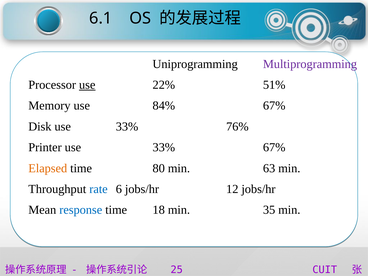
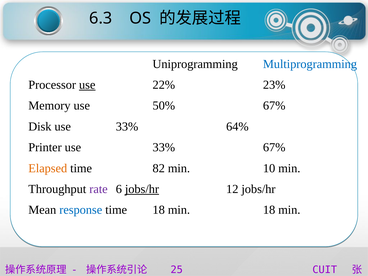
6.1: 6.1 -> 6.3 (101, 18)
Multiprogramming colour: purple -> blue (310, 64)
51%: 51% -> 23% (274, 85)
84%: 84% -> 50% (164, 106)
76%: 76% -> 64% (237, 127)
80: 80 -> 82 (159, 168)
63: 63 -> 10 (269, 168)
rate colour: blue -> purple (98, 189)
jobs/hr underline: none -> present (142, 189)
min 35: 35 -> 18 (269, 210)
